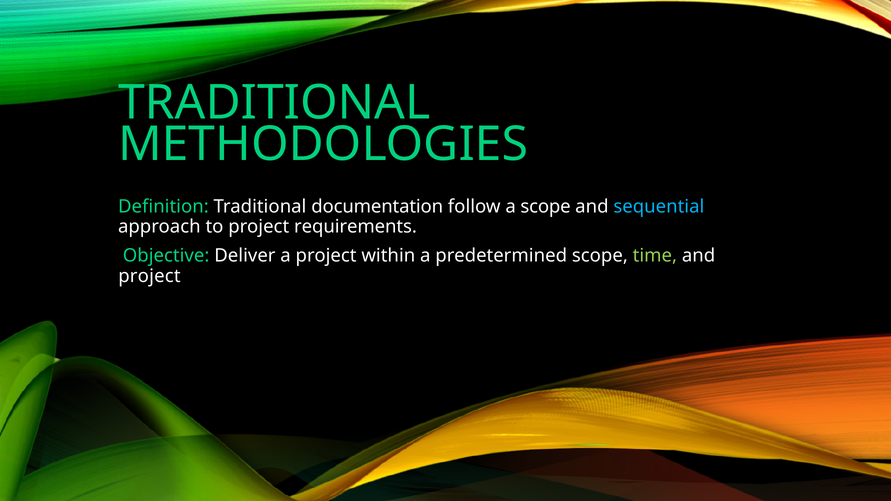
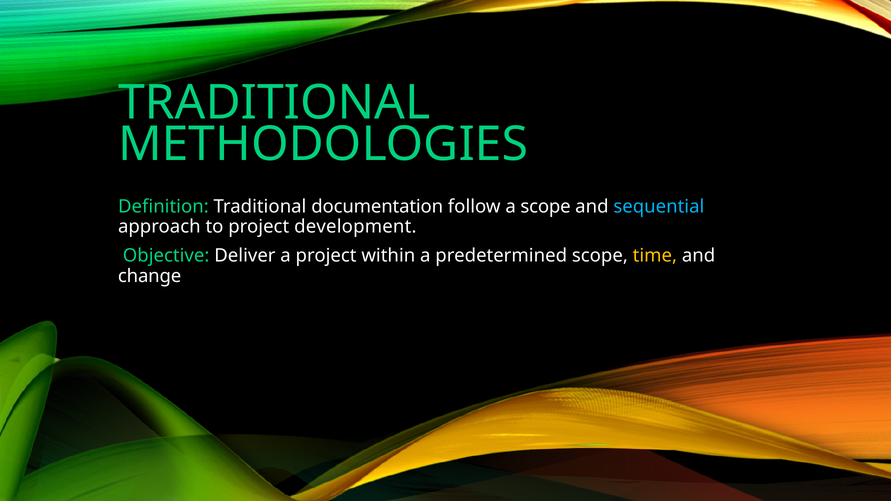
requirements: requirements -> development (355, 227)
time colour: light green -> yellow (655, 256)
project: project -> change (150, 276)
